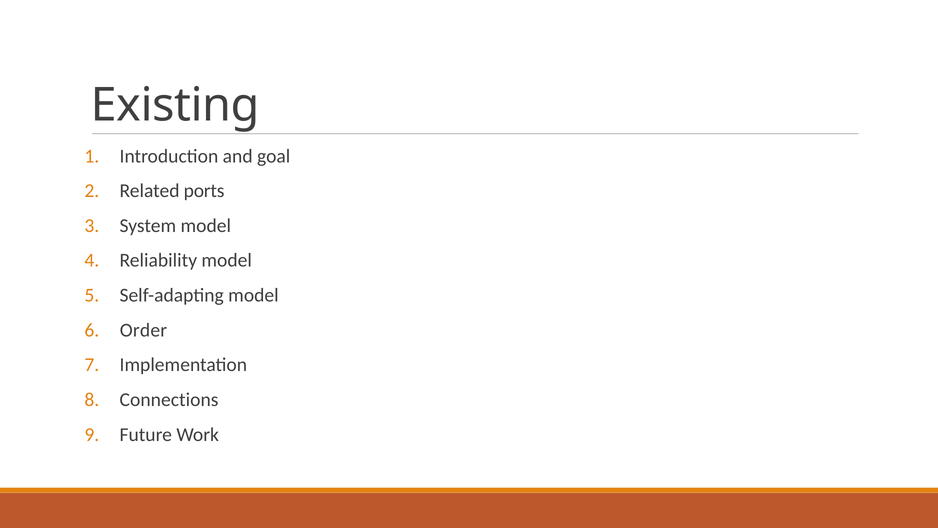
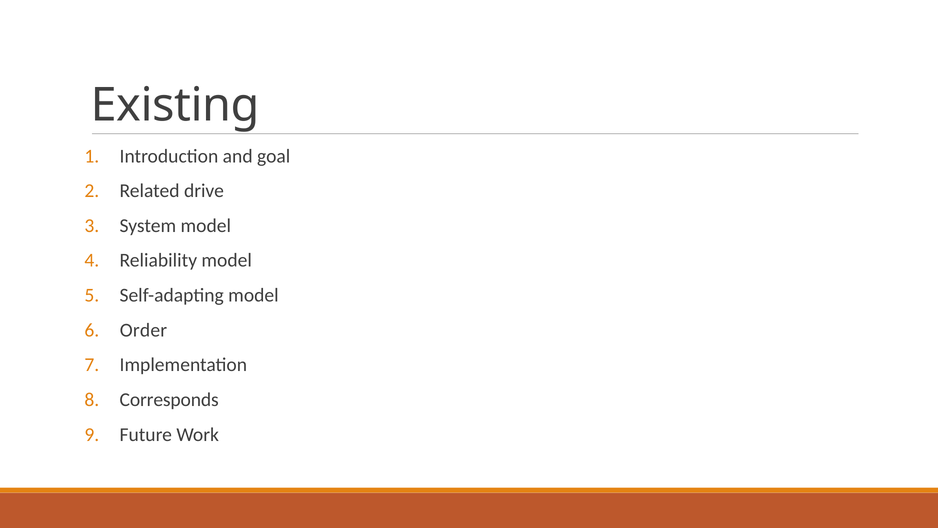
ports: ports -> drive (204, 191)
Connections: Connections -> Corresponds (169, 399)
